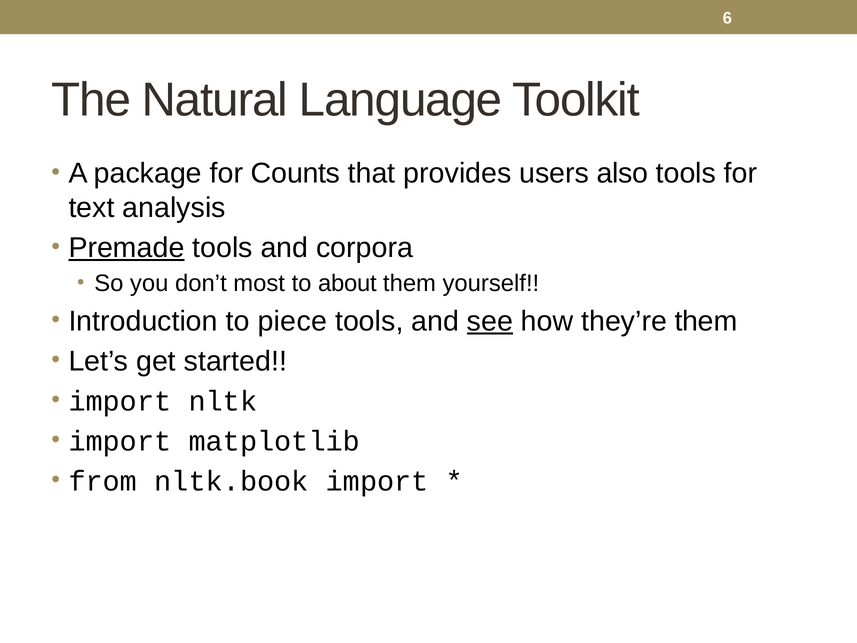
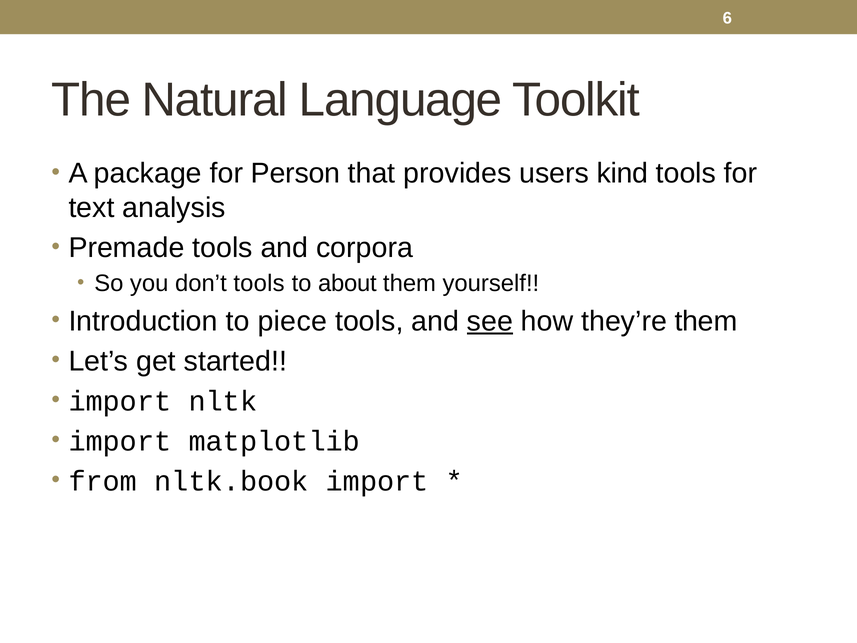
Counts: Counts -> Person (296, 173)
also: also -> kind (623, 173)
Premade underline: present -> none (126, 248)
don’t most: most -> tools (259, 284)
